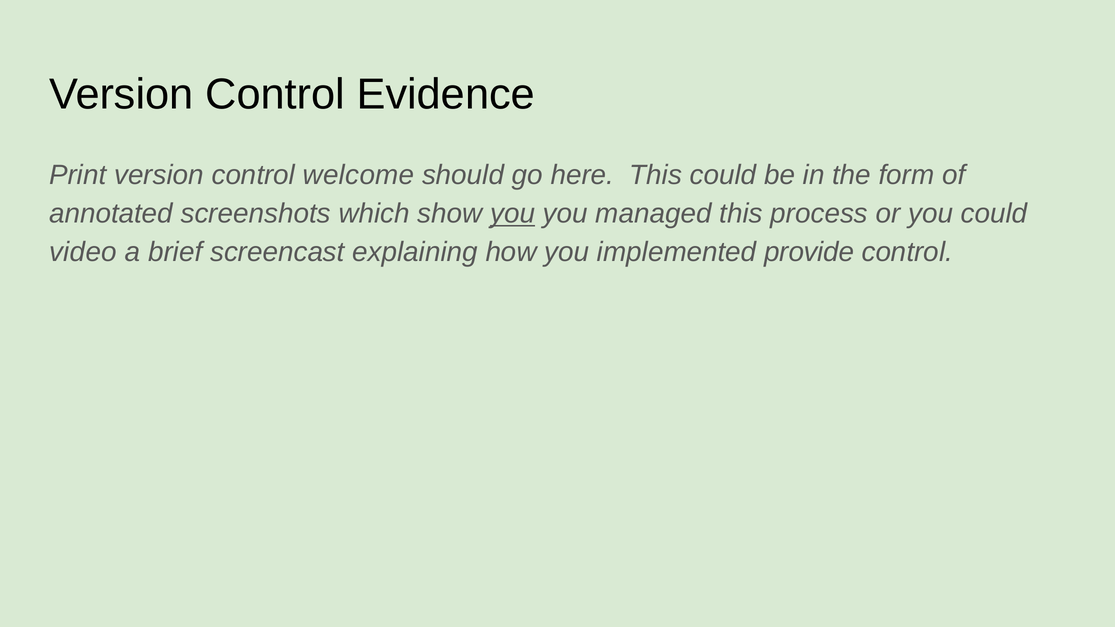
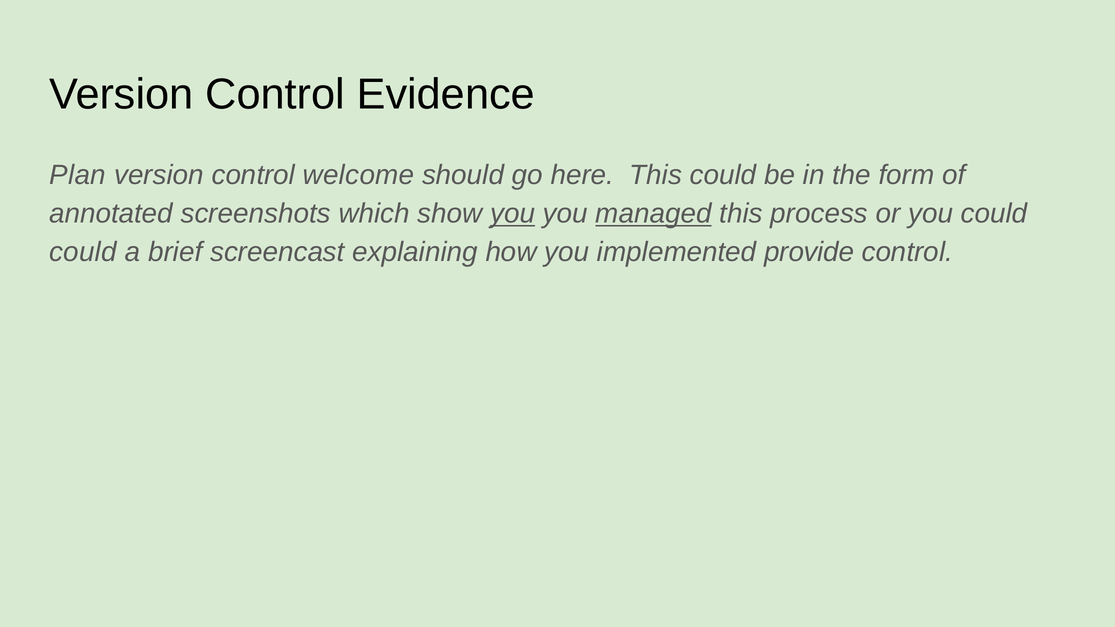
Print: Print -> Plan (78, 175)
managed underline: none -> present (654, 214)
video: video -> could (83, 252)
